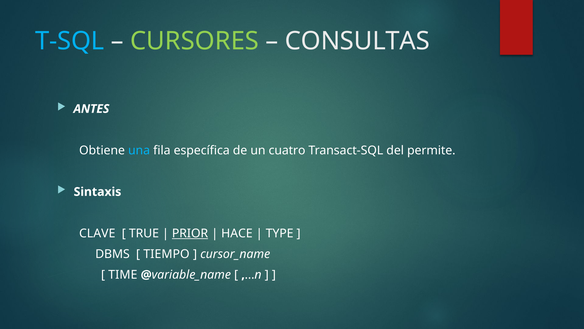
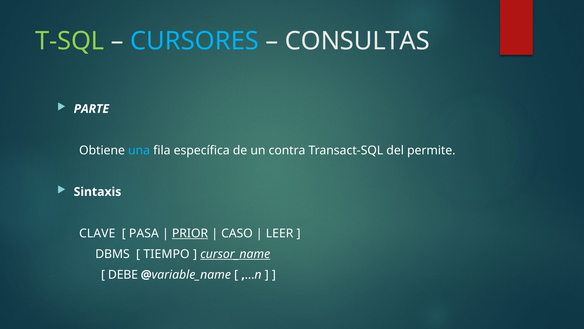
T-SQL colour: light blue -> light green (70, 41)
CURSORES colour: light green -> light blue (195, 41)
ANTES: ANTES -> PARTE (91, 109)
cuatro: cuatro -> contra (287, 150)
TRUE: TRUE -> PASA (144, 233)
HACE: HACE -> CASO (237, 233)
TYPE: TYPE -> LEER (280, 233)
cursor_name underline: none -> present (235, 254)
TIME: TIME -> DEBE (123, 274)
